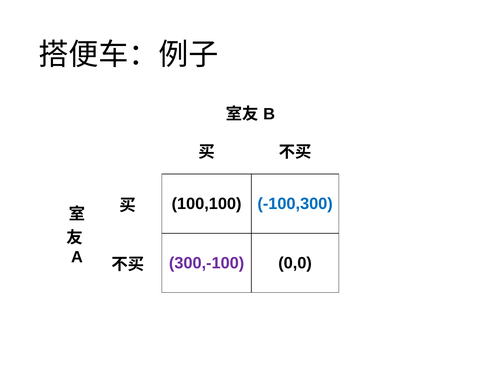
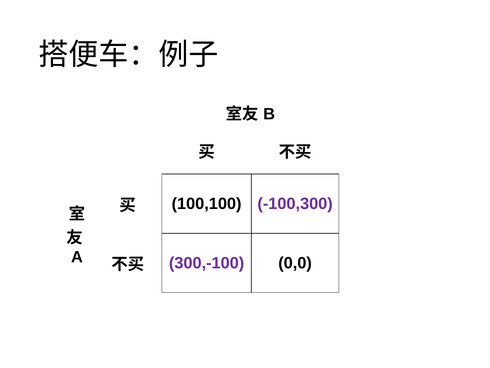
-100,300 colour: blue -> purple (295, 204)
